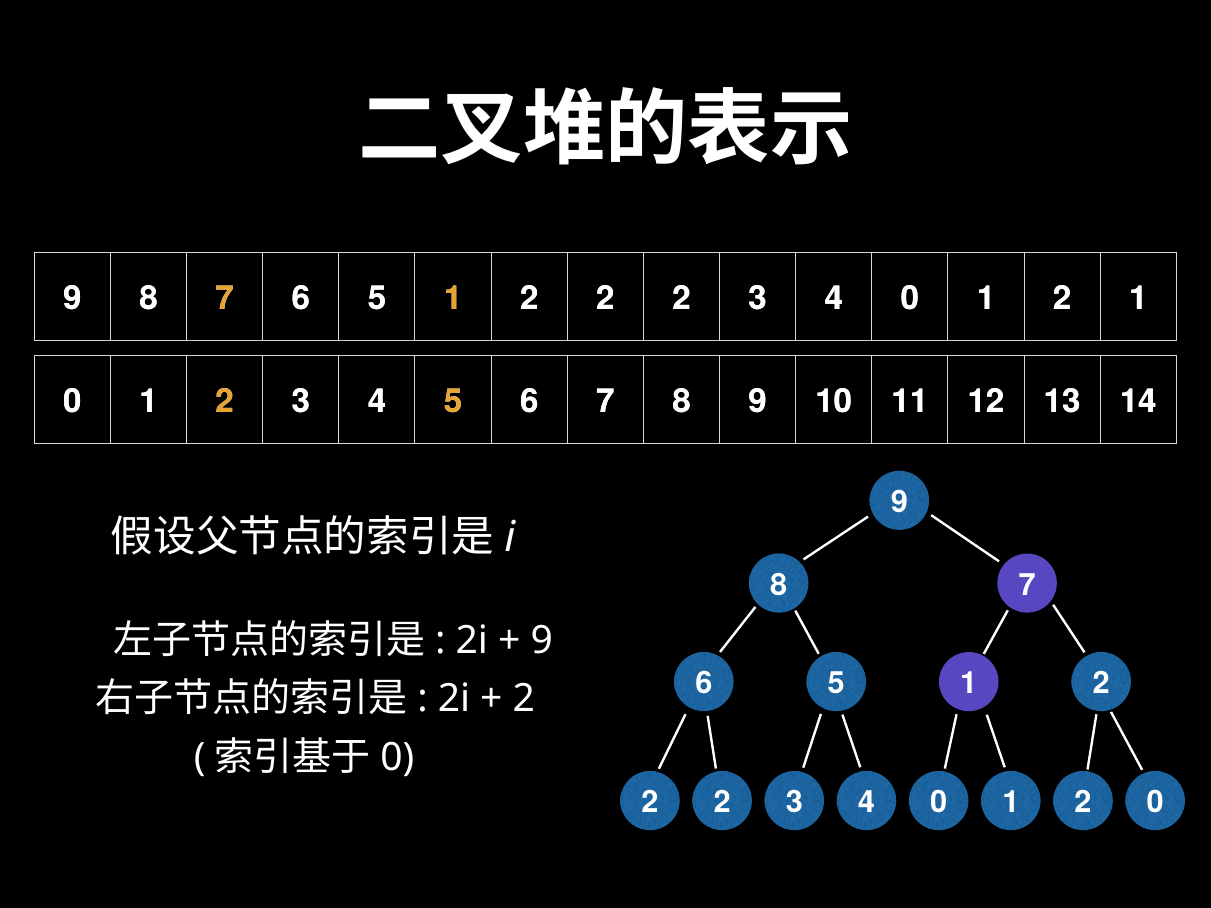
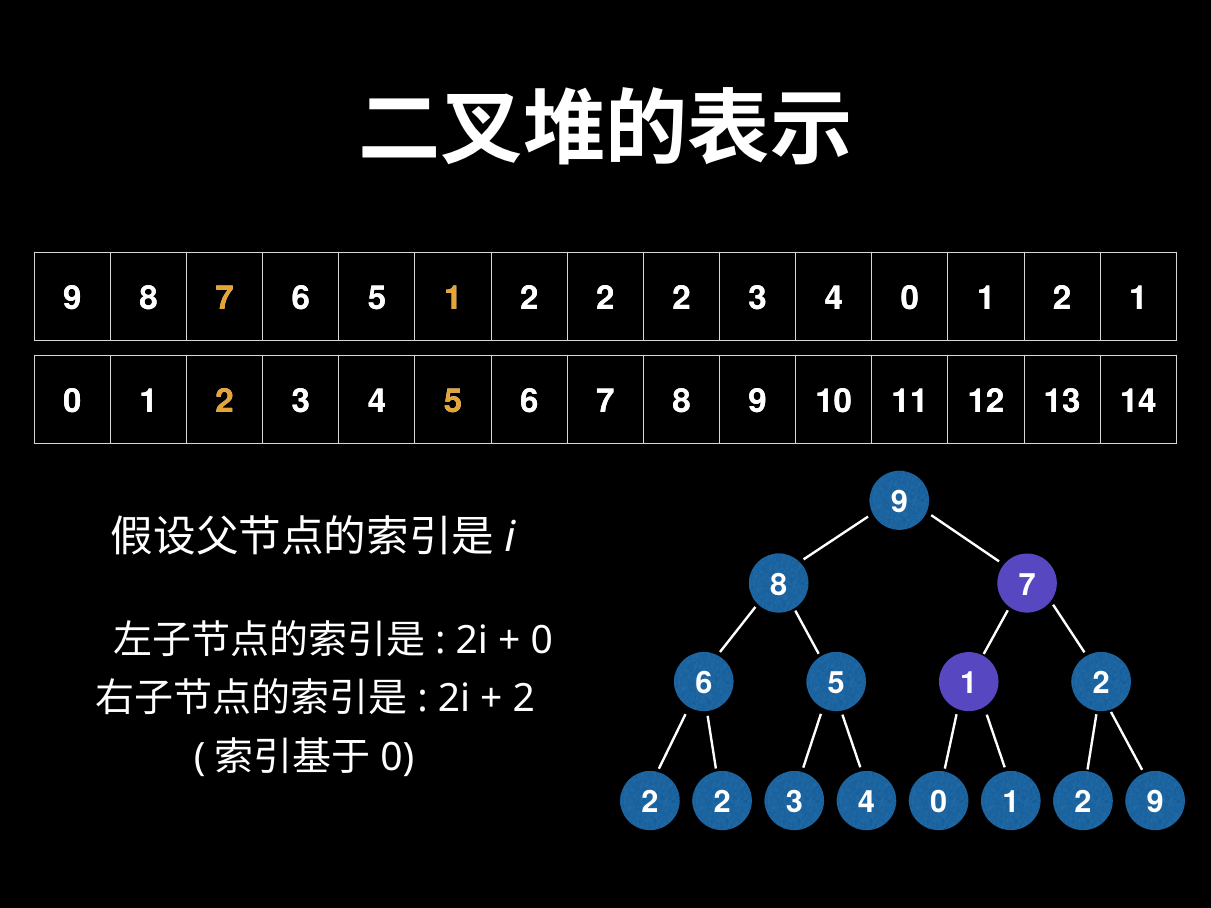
9: 9 -> 0 (542, 641)
0: 0 -> 9 (1155, 803)
